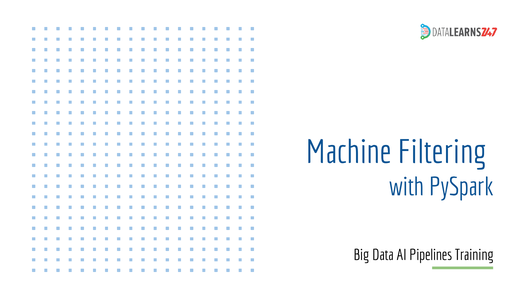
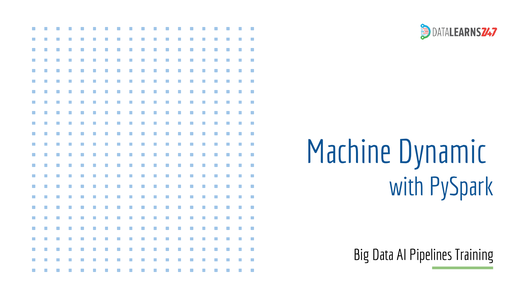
Filtering: Filtering -> Dynamic (442, 152)
